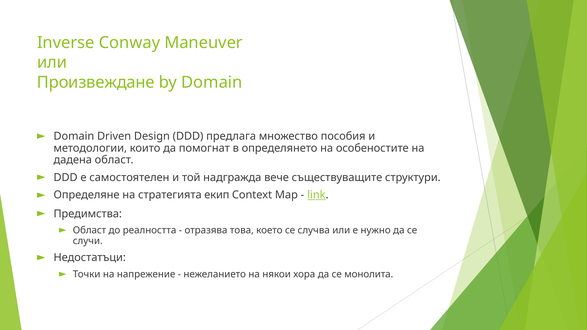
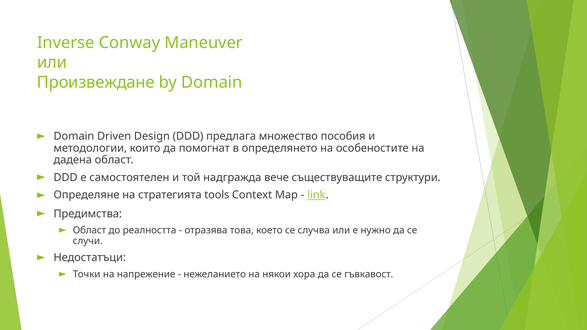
екип: екип -> tools (217, 195)
монолита: монолита -> гъвкавост (369, 274)
